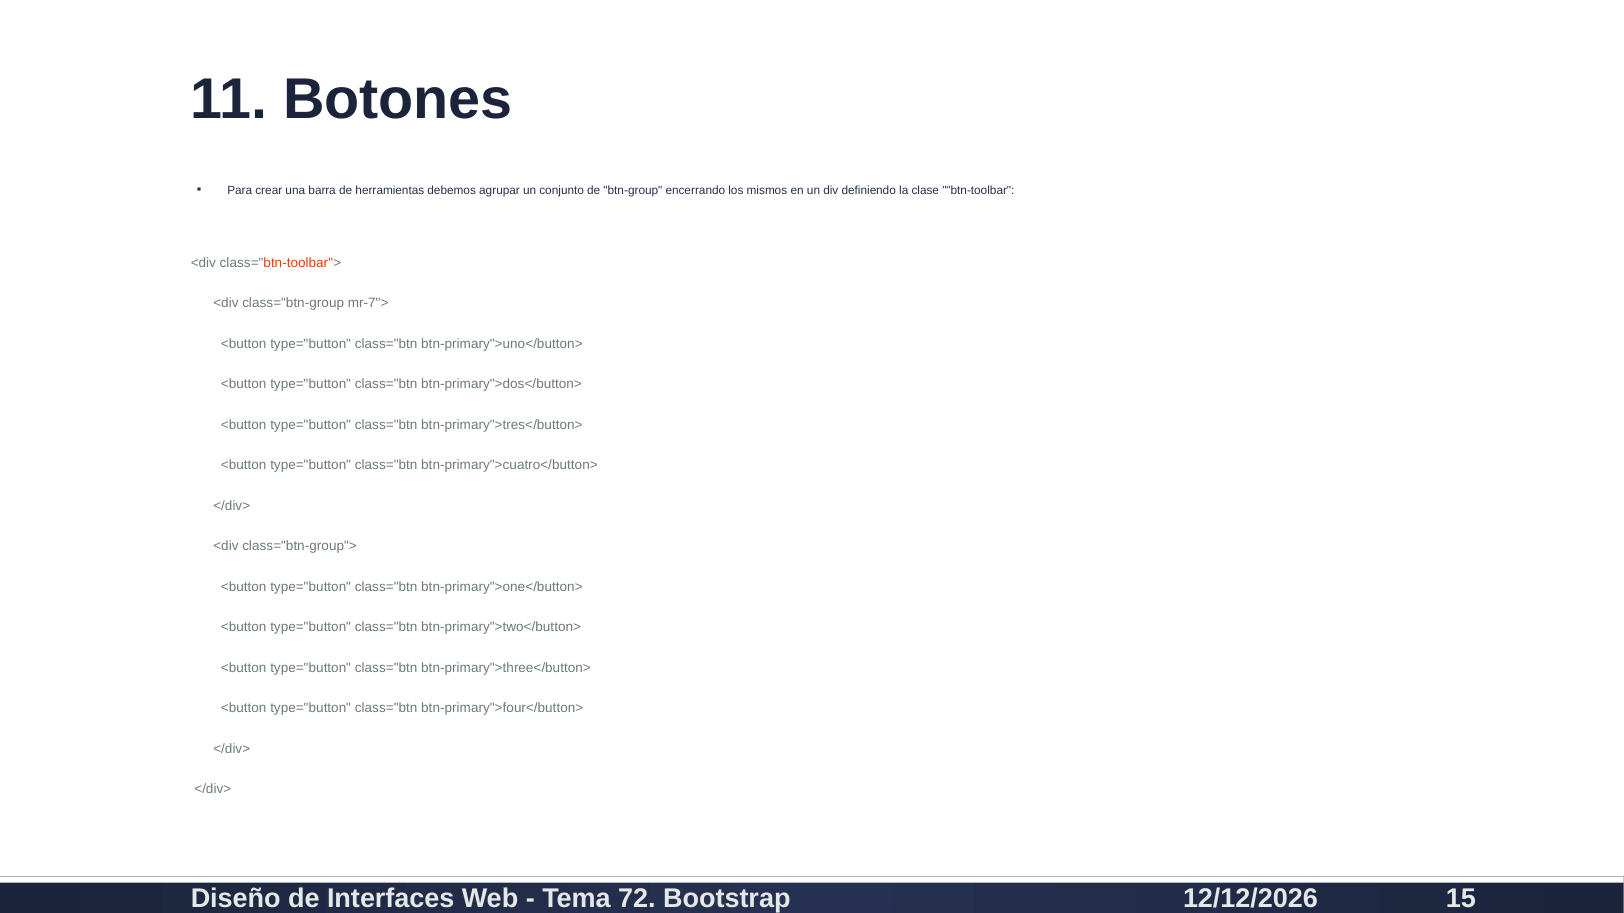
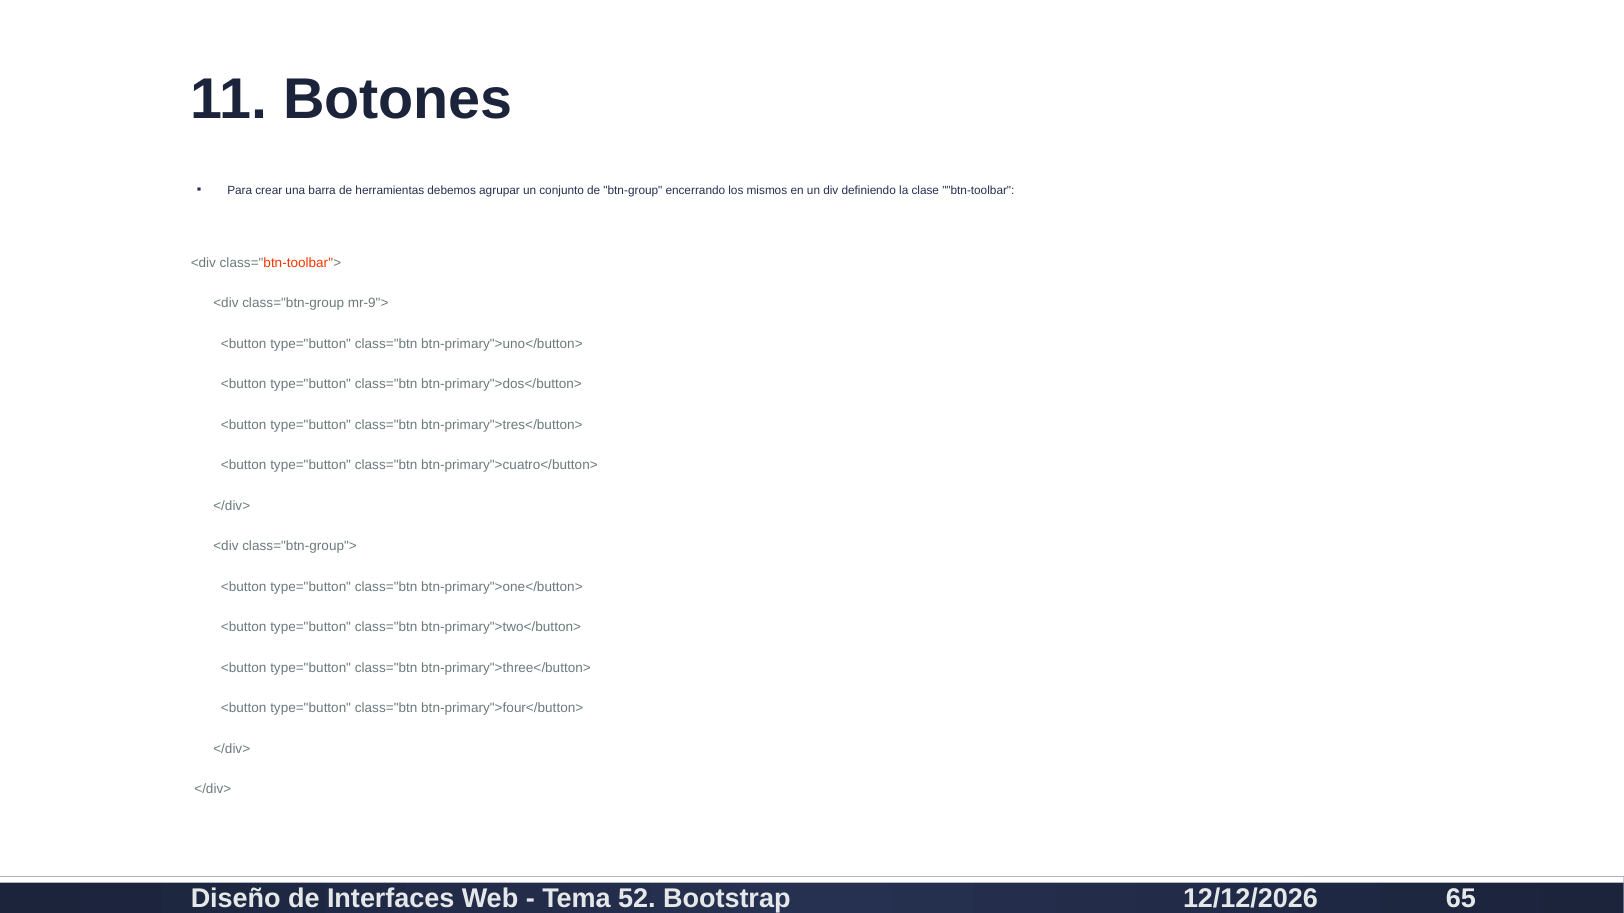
mr-7">: mr-7"> -> mr-9"> (368, 304)
72: 72 -> 52 (637, 899)
15: 15 -> 65 (1461, 899)
